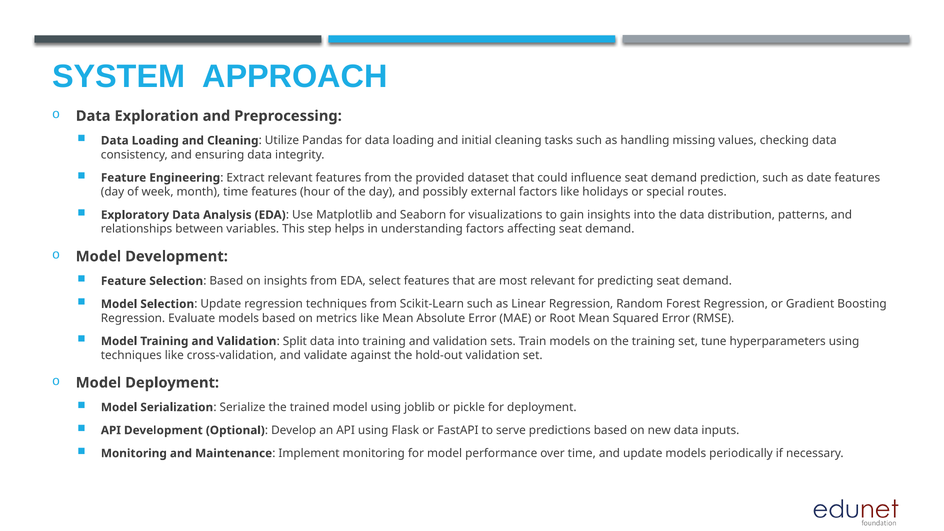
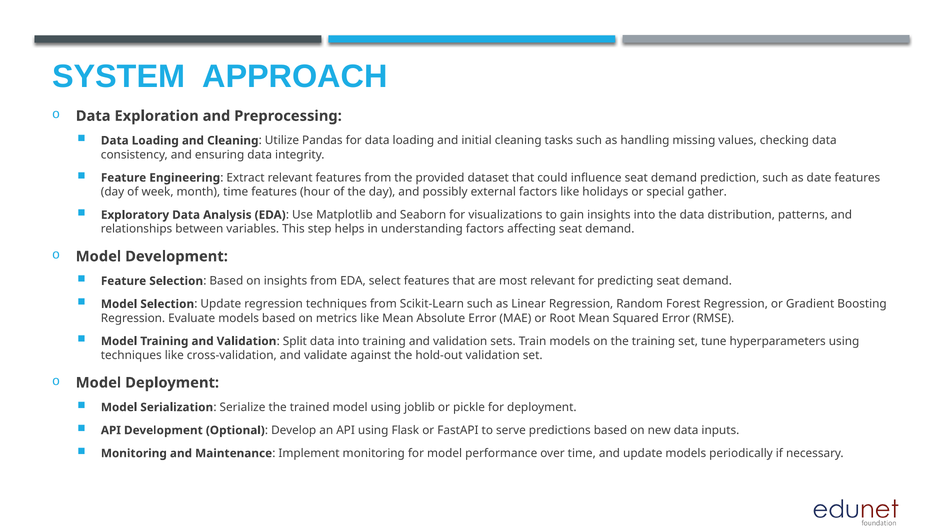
routes: routes -> gather (707, 192)
